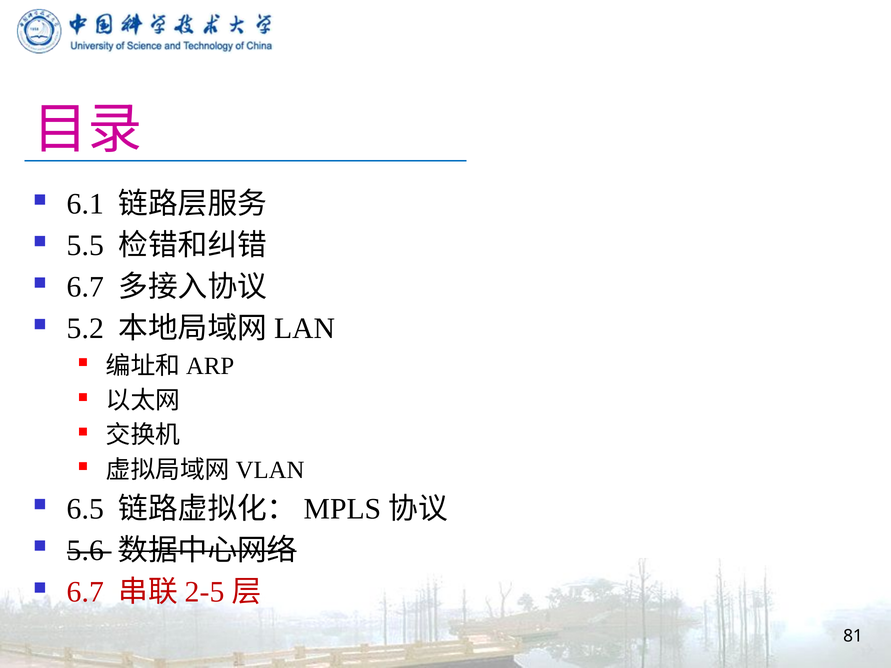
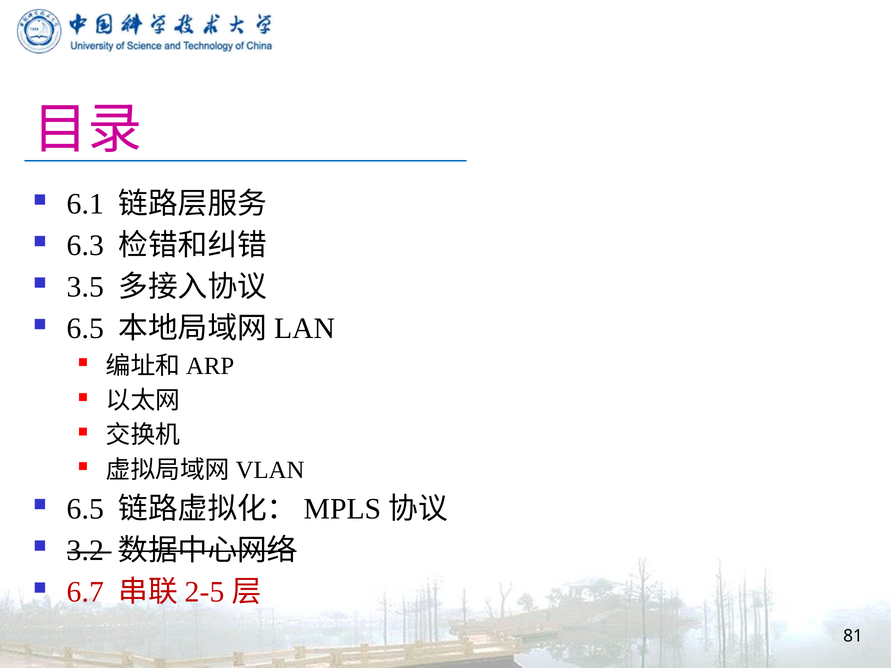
5.5: 5.5 -> 6.3 (85, 246)
6.7: 6.7 -> 3.5 (85, 287)
5.2: 5.2 -> 6.5 (85, 329)
5.6: 5.6 -> 3.2 (85, 551)
